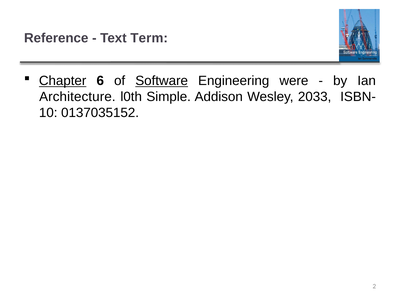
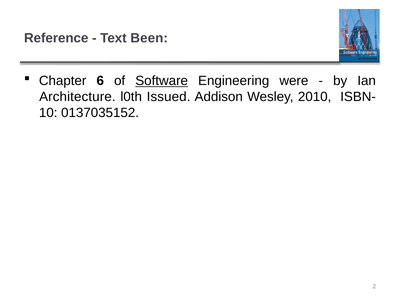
Term: Term -> Been (149, 38)
Chapter underline: present -> none (63, 81)
Simple: Simple -> Issued (169, 97)
2033: 2033 -> 2010 (315, 97)
